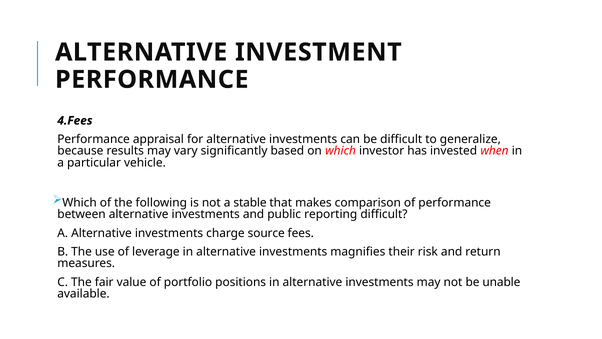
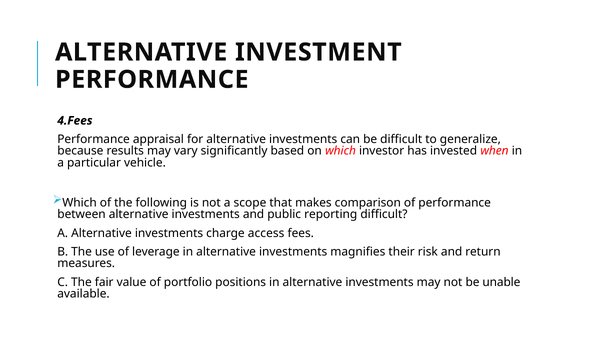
stable: stable -> scope (250, 203)
source: source -> access (266, 233)
